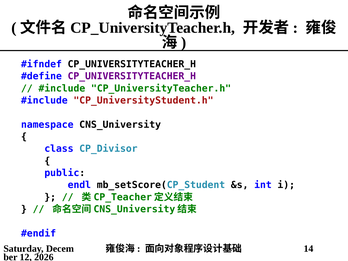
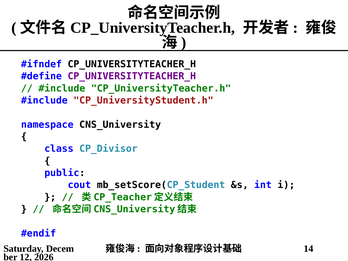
endl: endl -> cout (79, 185)
